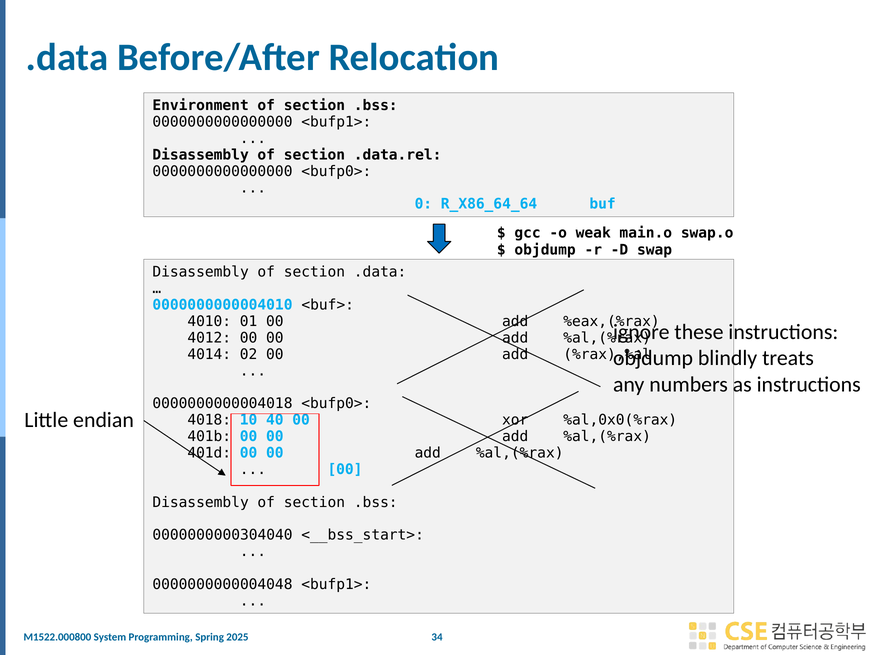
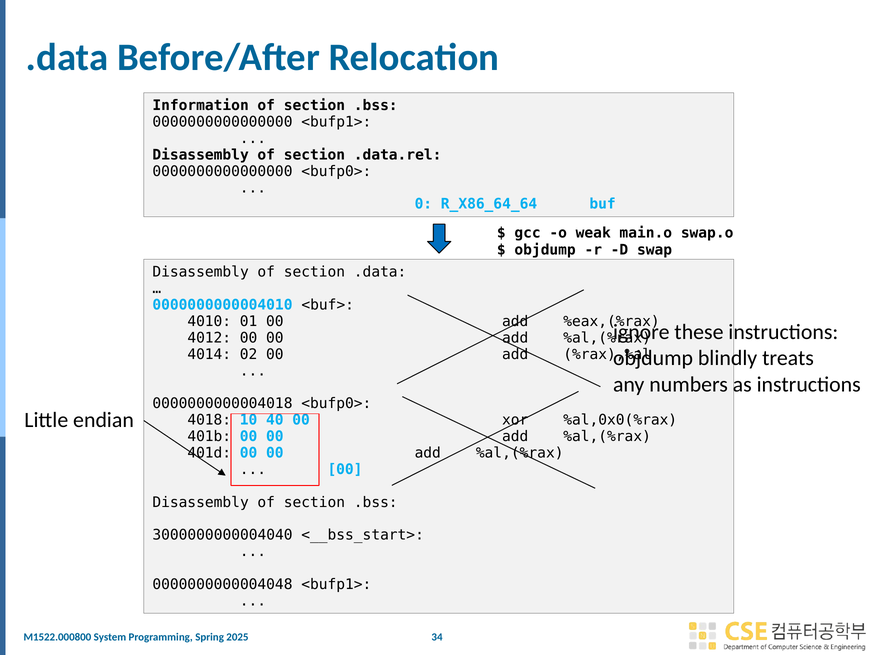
Environment: Environment -> Information (201, 106)
0000000000304040: 0000000000304040 -> 3000000000004040 (223, 535)
